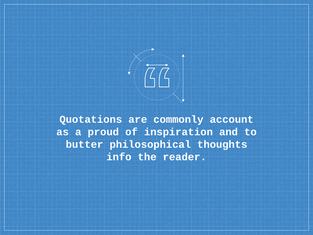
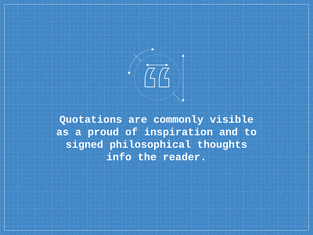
account: account -> visible (232, 119)
butter: butter -> signed (85, 144)
